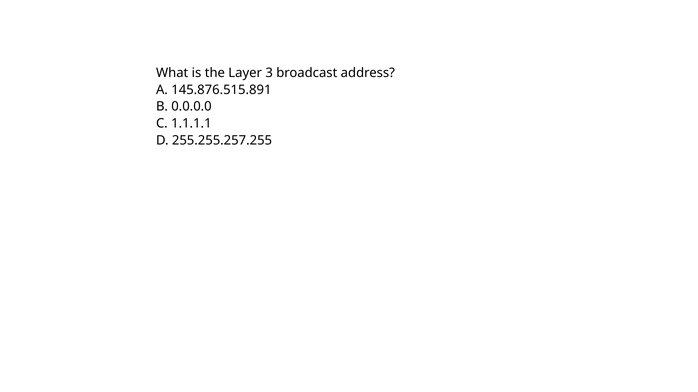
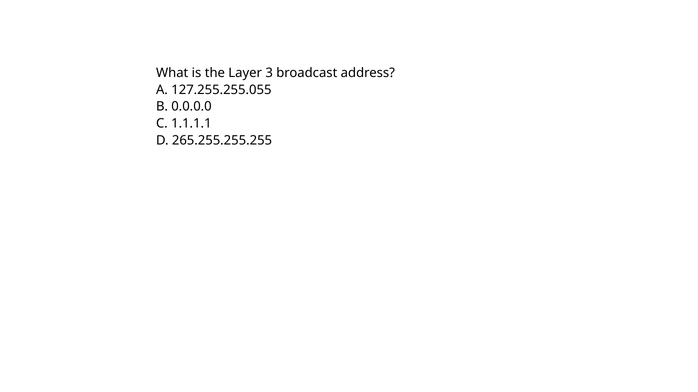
145.876.515.891: 145.876.515.891 -> 127.255.255.055 (221, 90)
255.255.257.255: 255.255.257.255 -> 265.255.255.255 (222, 140)
